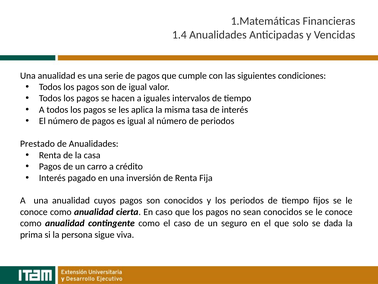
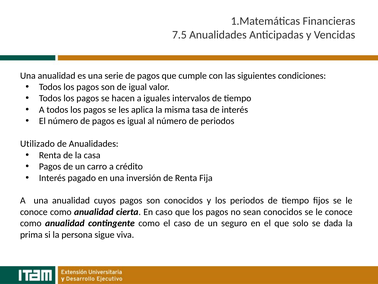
1.4: 1.4 -> 7.5 (179, 35)
Prestado: Prestado -> Utilizado (37, 144)
